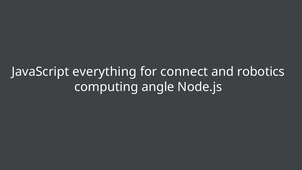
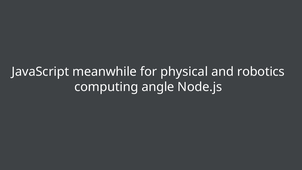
everything: everything -> meanwhile (105, 72)
connect: connect -> physical (184, 72)
